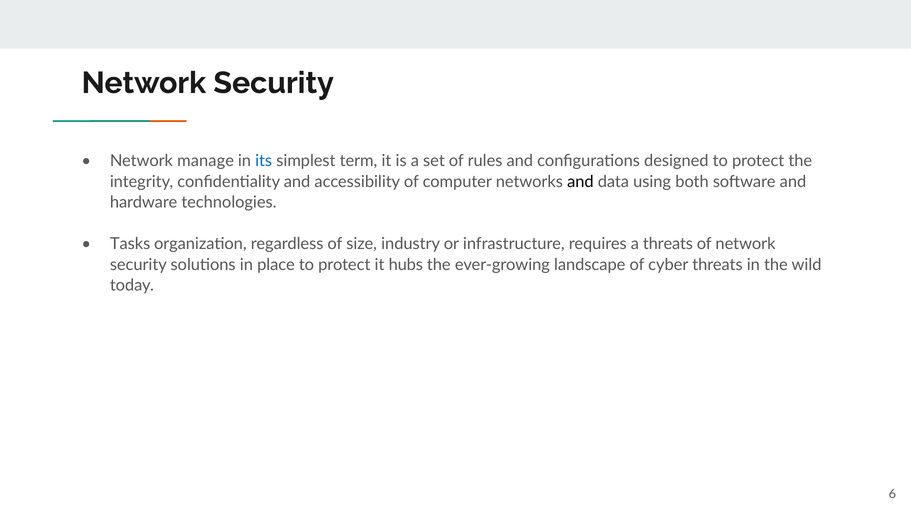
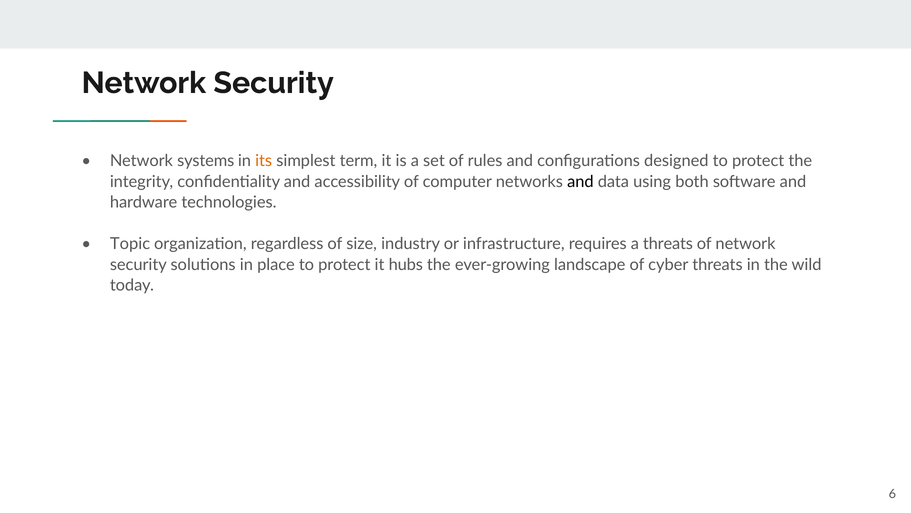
manage: manage -> systems (206, 161)
its colour: blue -> orange (264, 161)
Tasks: Tasks -> Topic (130, 244)
